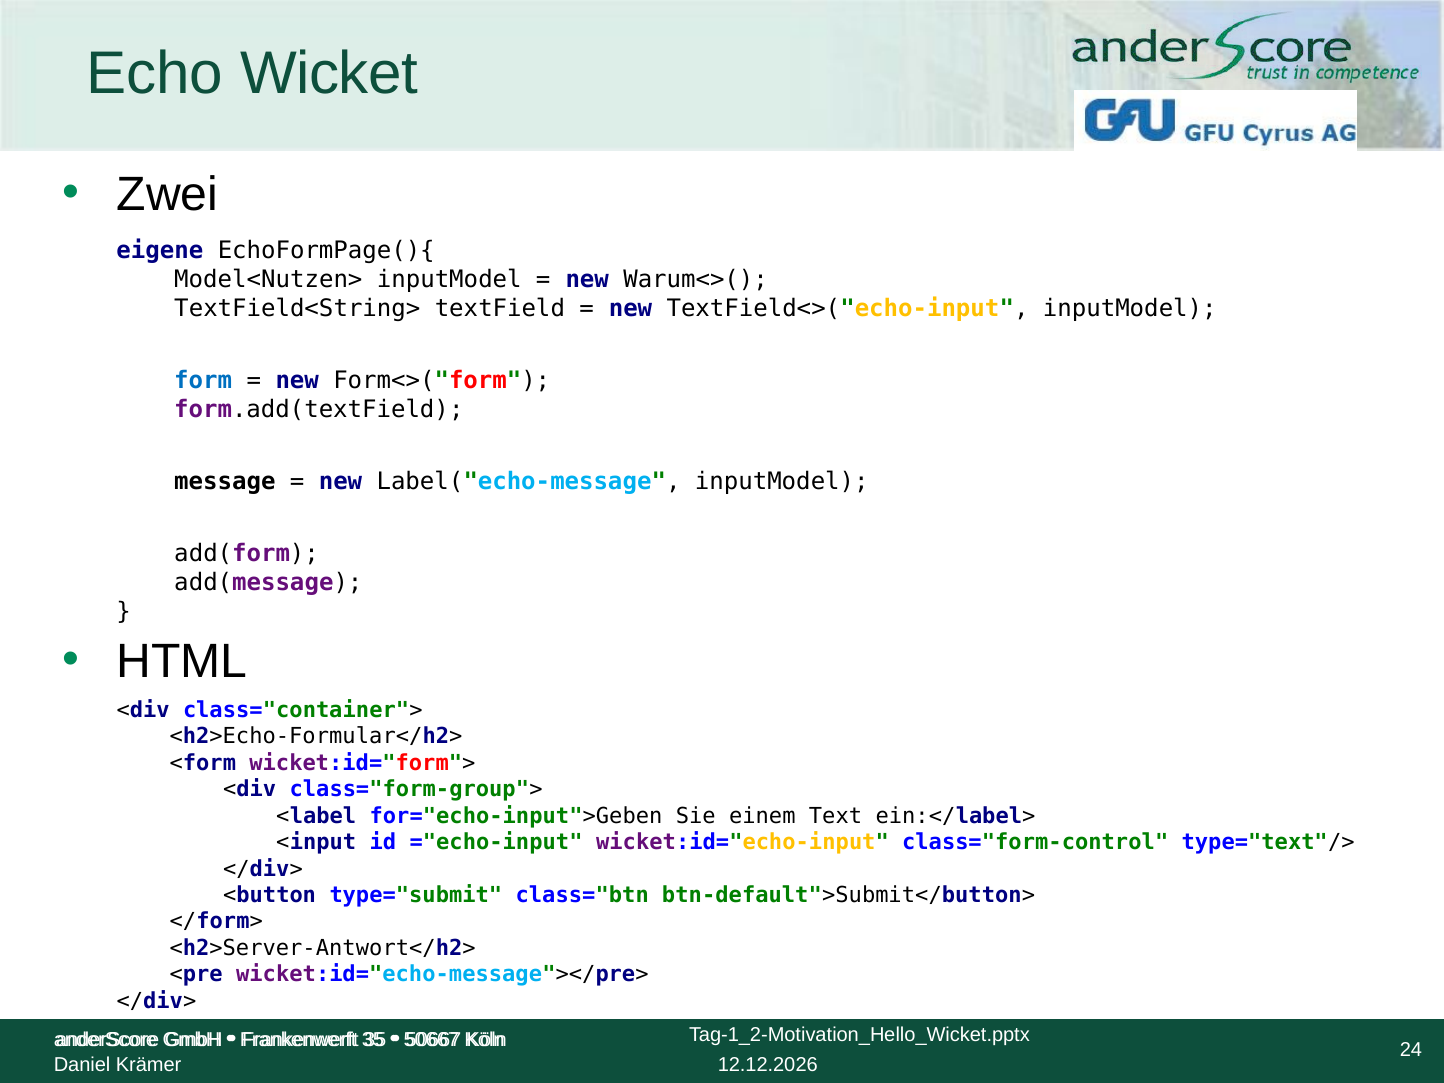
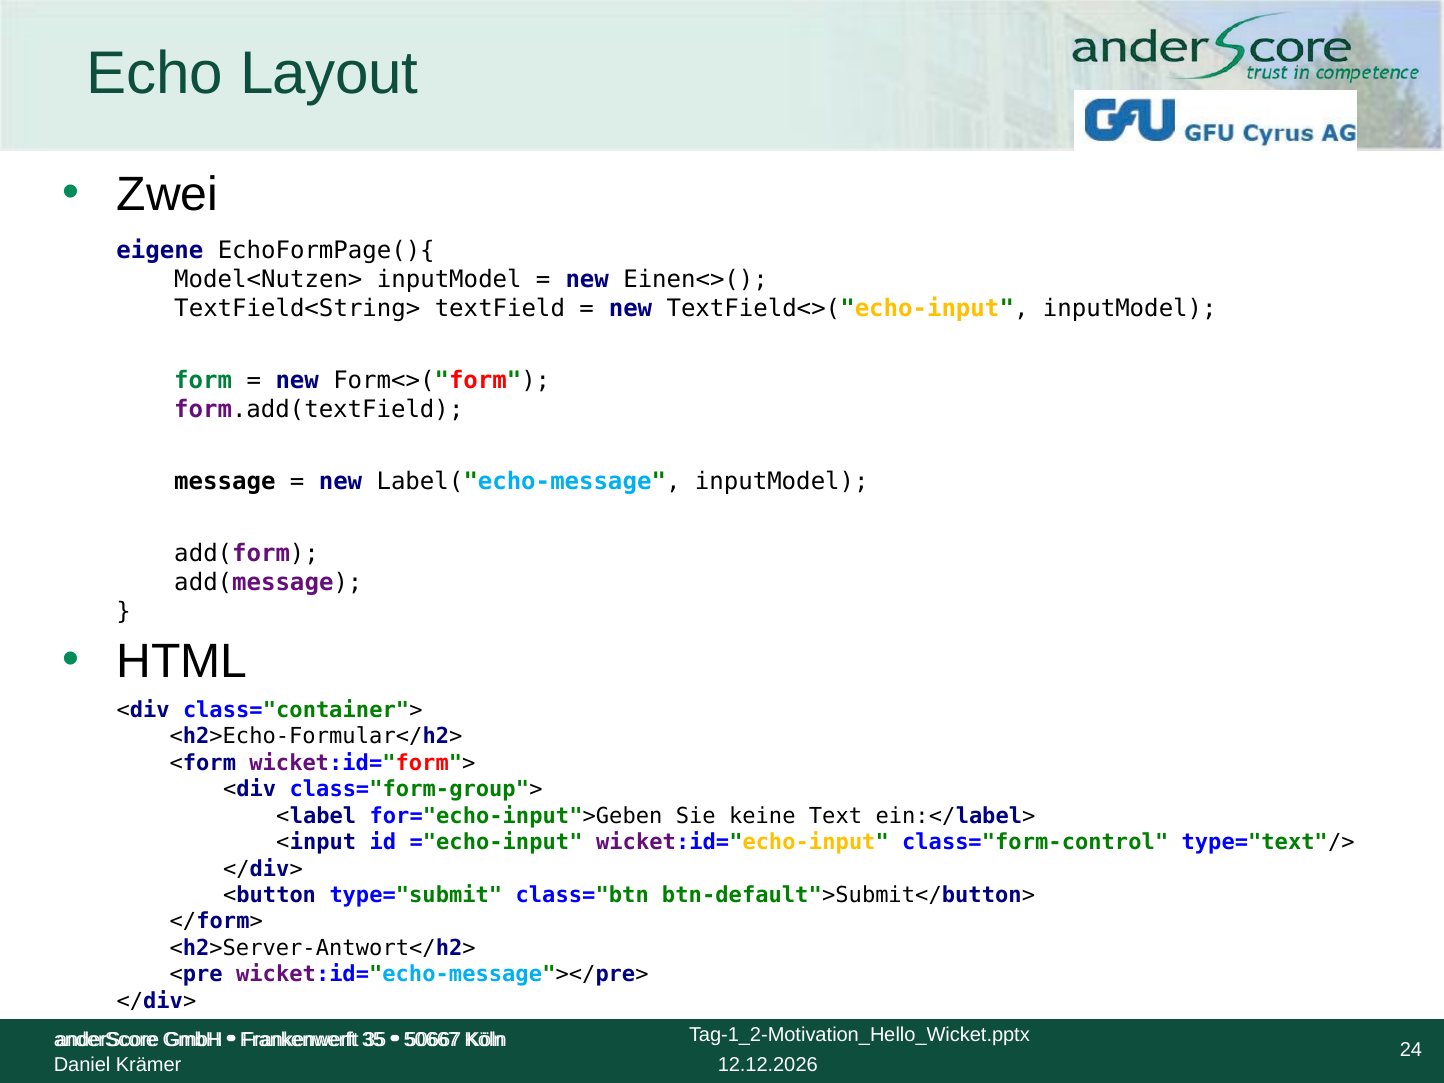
Wicket: Wicket -> Layout (329, 74)
Warum<>(: Warum<>( -> Einen<>( (696, 280)
form colour: blue -> green (203, 381)
einem: einem -> keine (762, 816)
